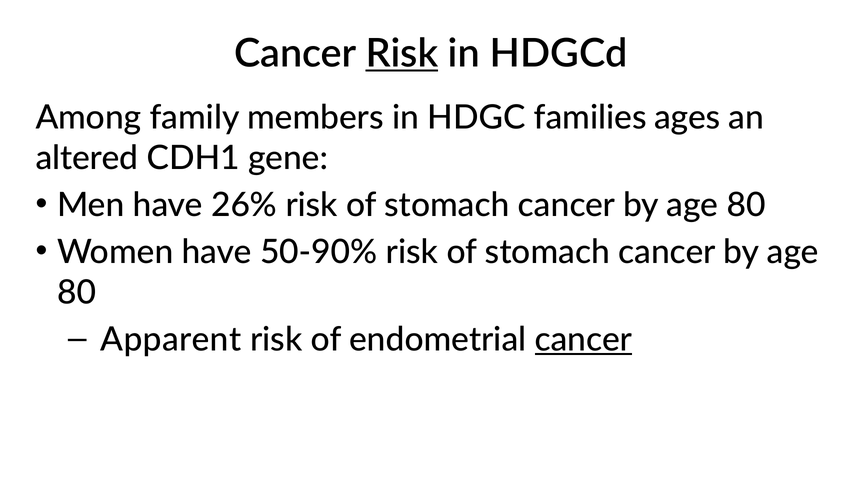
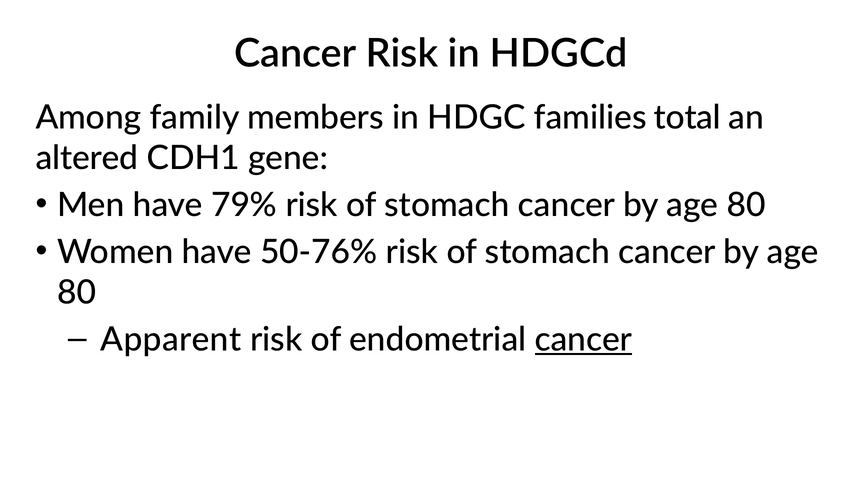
Risk underline: present -> none (402, 54)
ages: ages -> total (687, 118)
26%: 26% -> 79% (244, 205)
50-90%: 50-90% -> 50-76% (319, 252)
